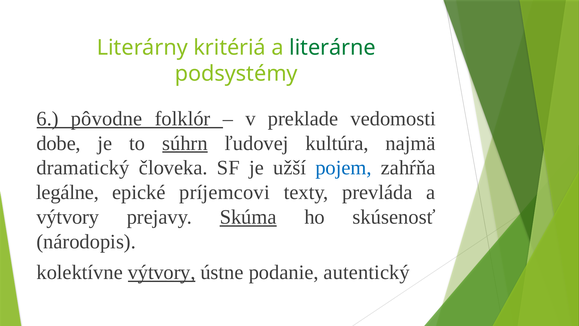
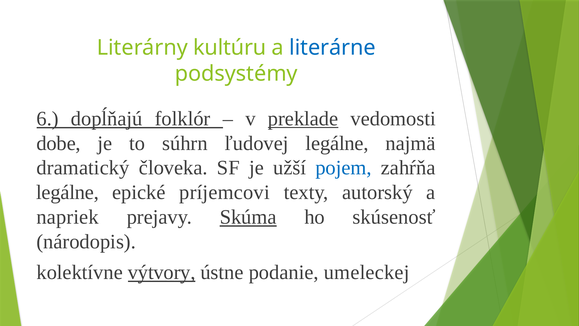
kritériá: kritériá -> kultúru (230, 48)
literárne colour: green -> blue (333, 48)
pôvodne: pôvodne -> dopĺňajú (107, 119)
preklade underline: none -> present (303, 119)
súhrn underline: present -> none (185, 143)
ľudovej kultúra: kultúra -> legálne (337, 143)
prevláda: prevláda -> autorský (377, 192)
výtvory: výtvory -> napriek (68, 217)
autentický: autentický -> umeleckej (367, 272)
